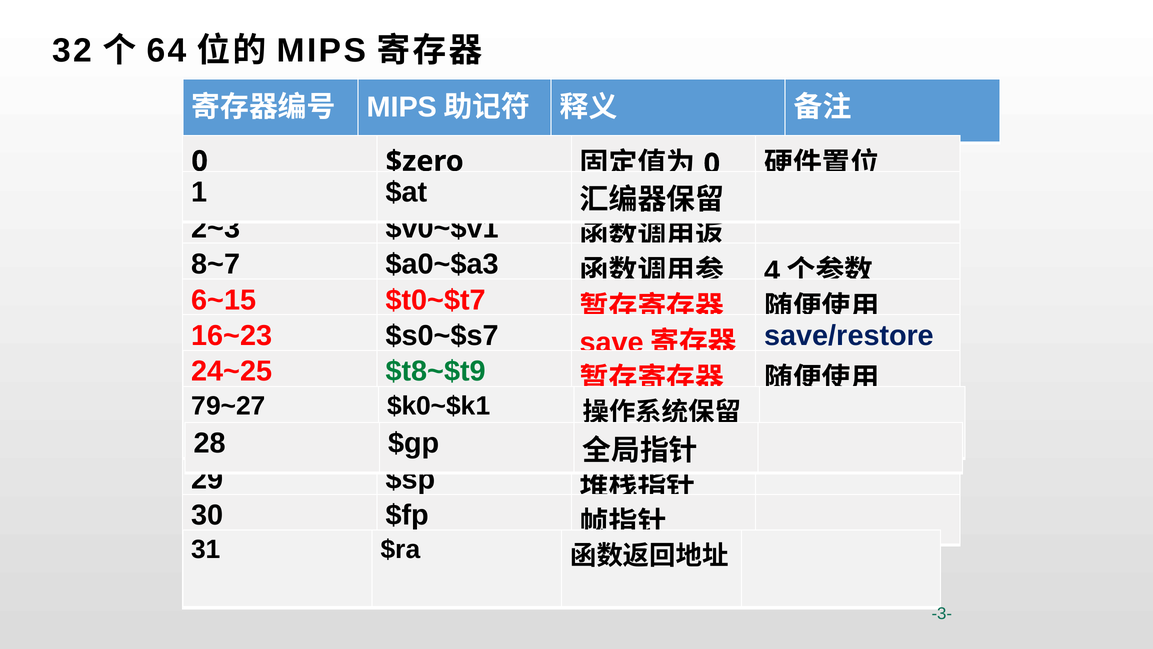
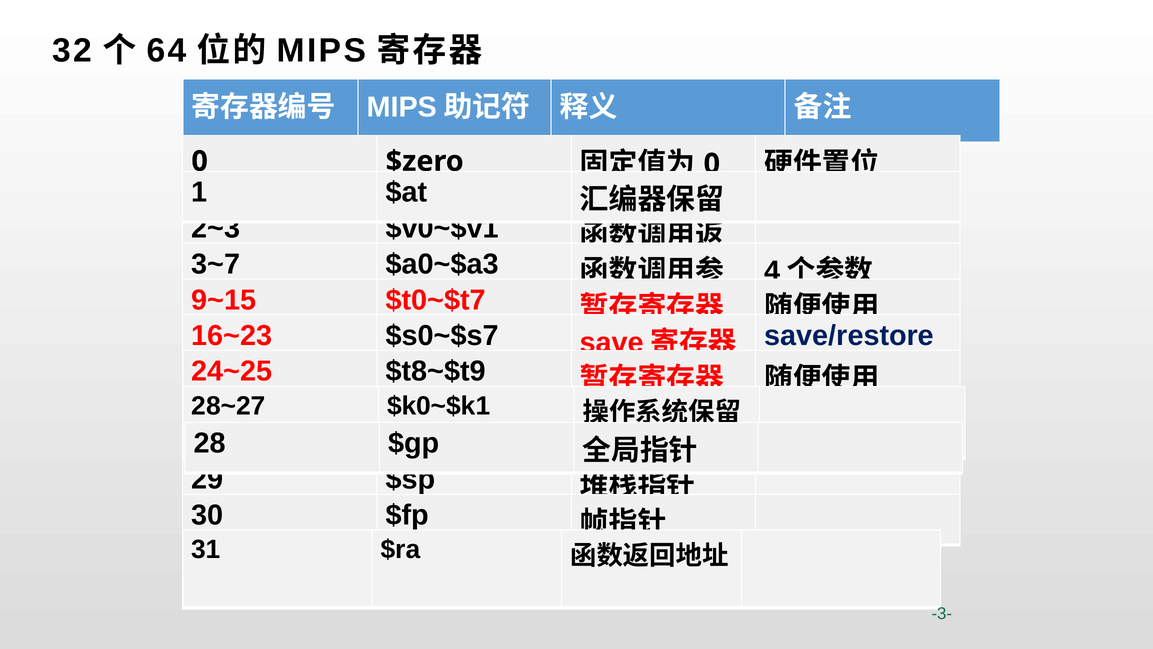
8~7: 8~7 -> 3~7 (216, 264)
6~15: 6~15 -> 9~15 (224, 300)
$t8~$t9 colour: green -> black (436, 371)
79~27: 79~27 -> 28~27 (228, 406)
